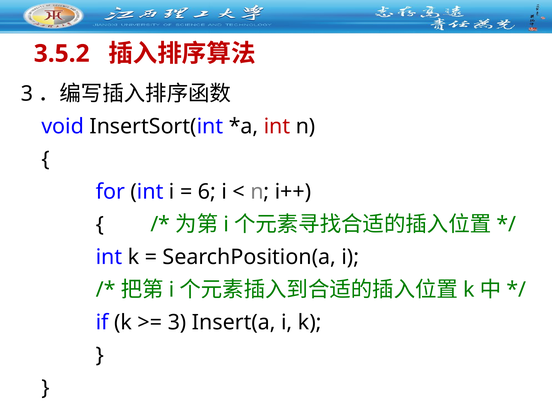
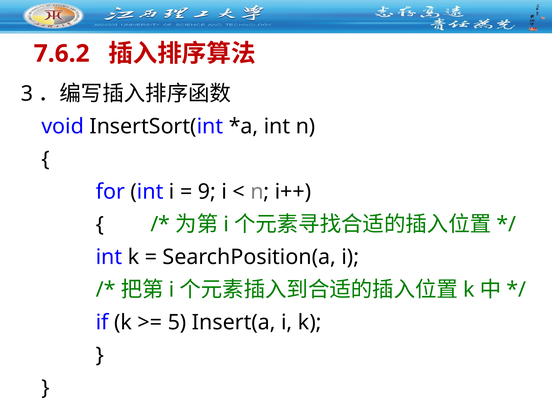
3.5.2: 3.5.2 -> 7.6.2 (62, 54)
int colour: red -> black (277, 126)
6: 6 -> 9 (207, 192)
3: 3 -> 5 (177, 323)
